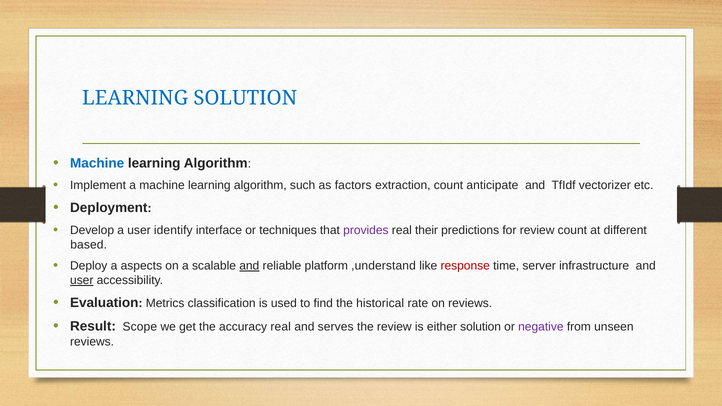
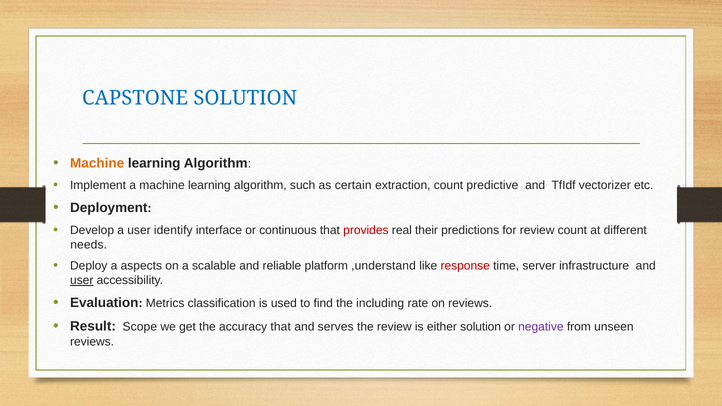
LEARNING: LEARNING -> CAPSTONE (135, 98)
Machine colour: blue -> orange (97, 163)
factors: factors -> certain (353, 185)
anticipate: anticipate -> predictive (492, 185)
techniques: techniques -> continuous (288, 230)
provides colour: purple -> red (366, 230)
based: based -> needs (89, 245)
and underline: present -> none (249, 266)
historical: historical -> including (380, 304)
accuracy real: real -> that (281, 327)
